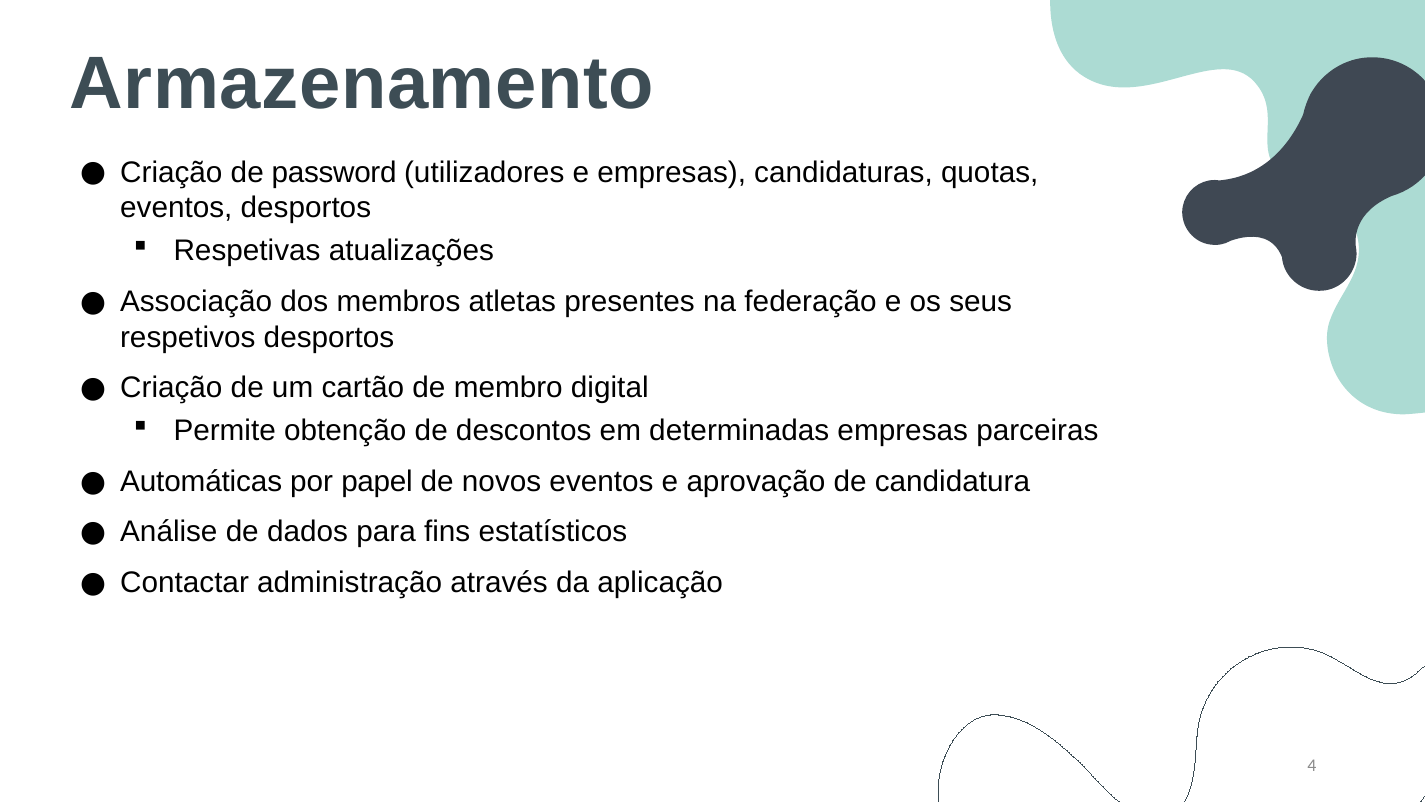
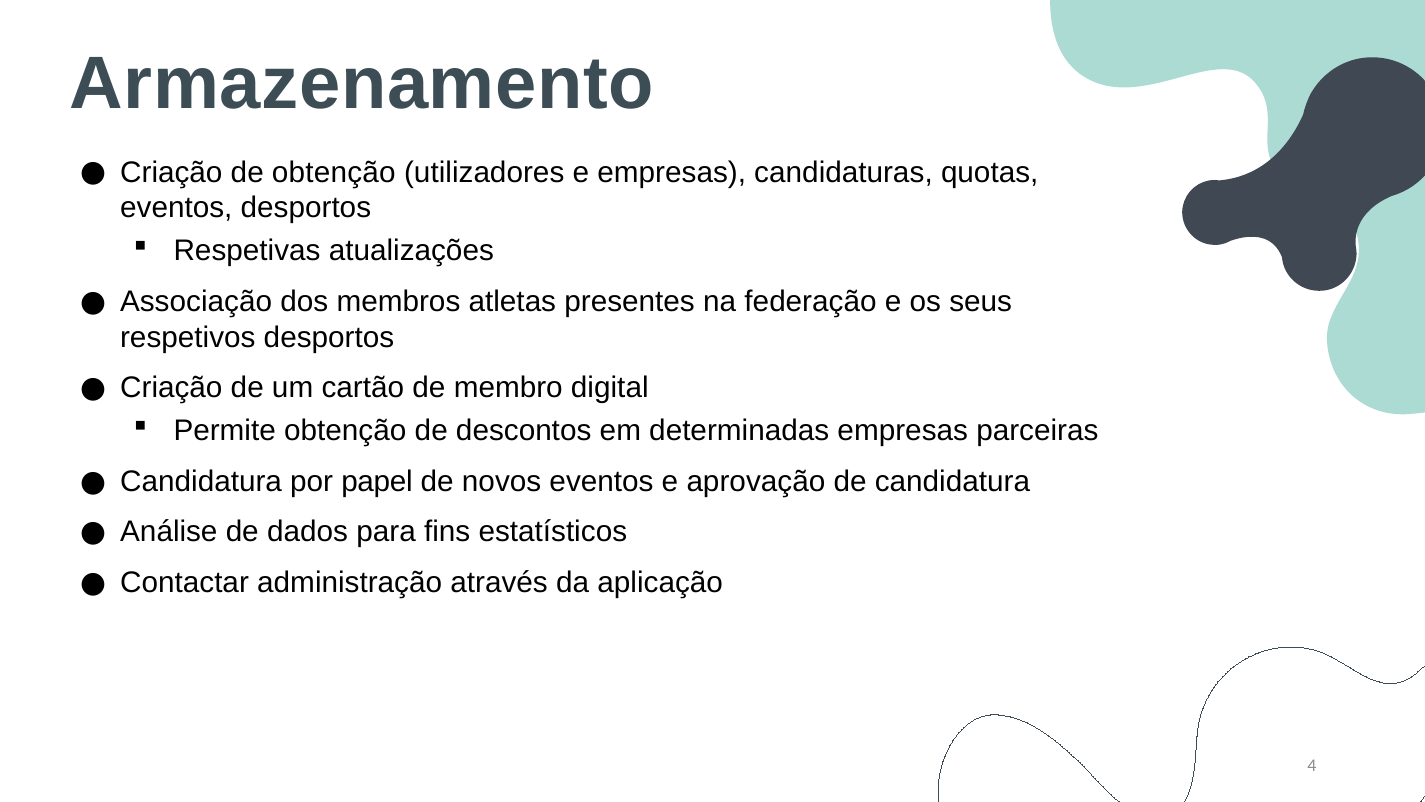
de password: password -> obtenção (334, 172)
Automáticas: Automáticas -> Candidatura (201, 481)
